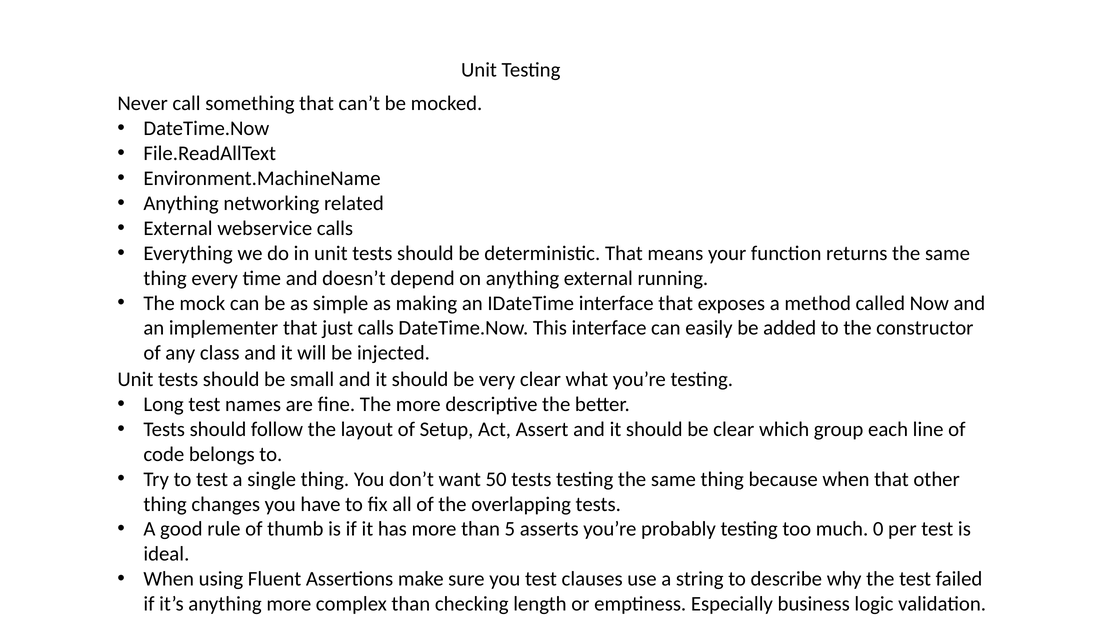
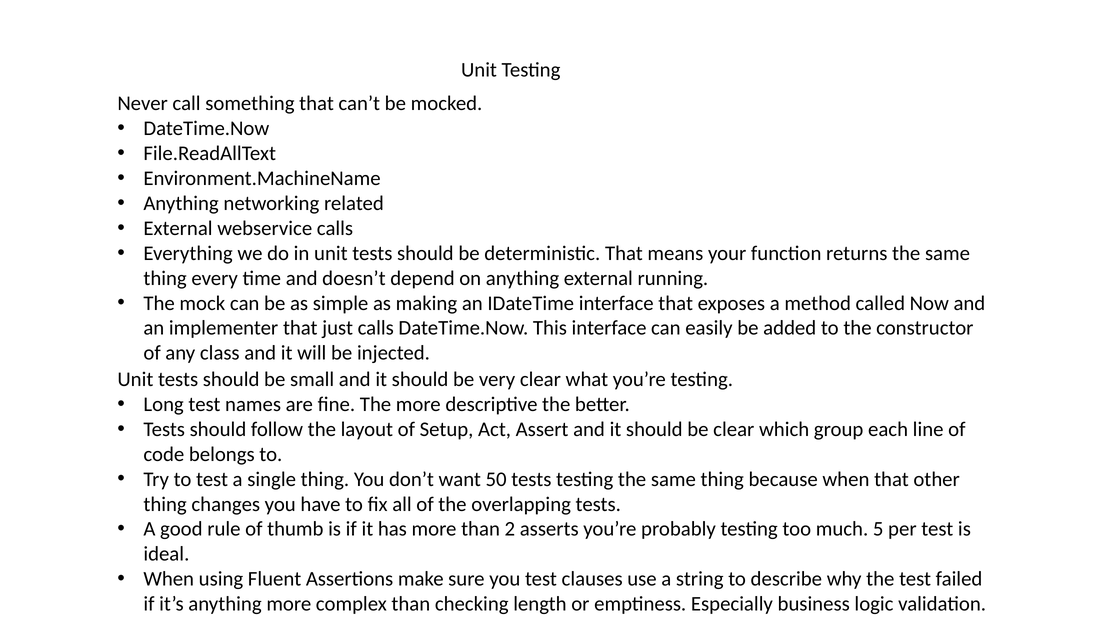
5: 5 -> 2 (510, 529)
0: 0 -> 5 (878, 529)
